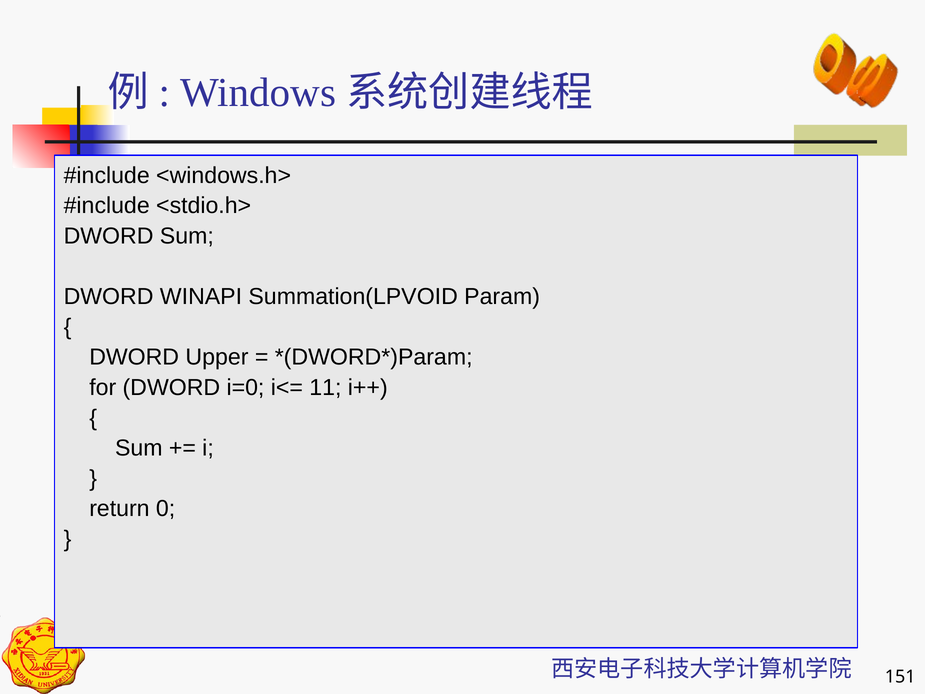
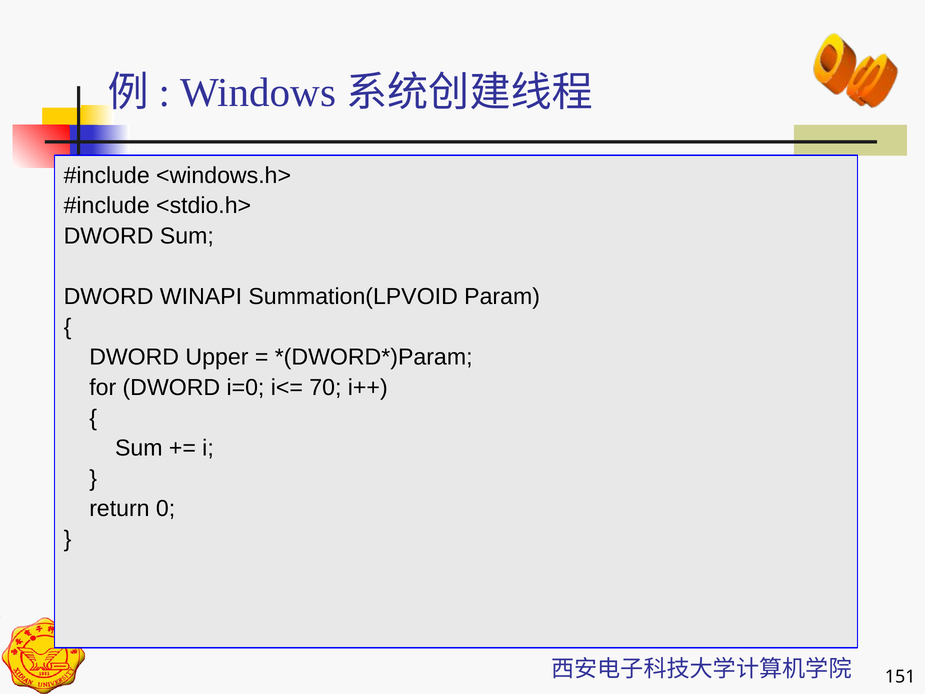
11: 11 -> 70 (325, 387)
